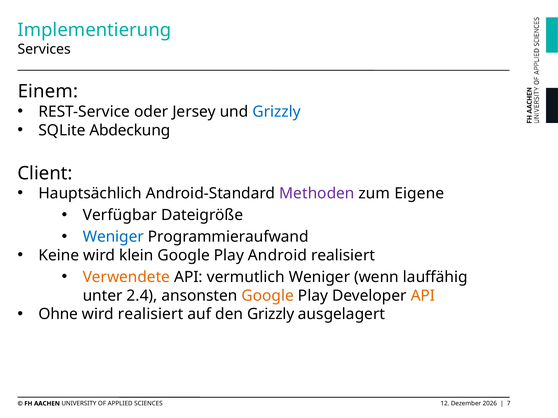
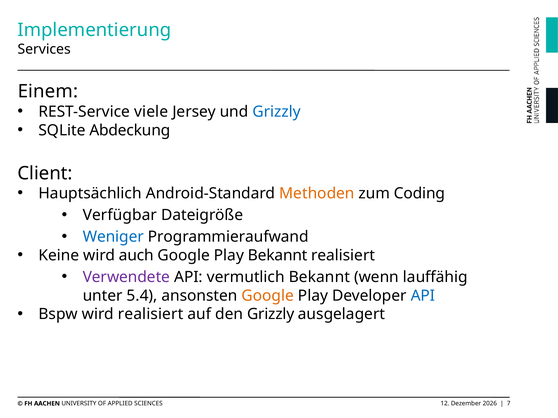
oder: oder -> viele (151, 112)
Methoden colour: purple -> orange (317, 194)
Eigene: Eigene -> Coding (420, 194)
klein: klein -> auch (136, 256)
Play Android: Android -> Bekannt (278, 256)
Verwendete colour: orange -> purple (126, 277)
vermutlich Weniger: Weniger -> Bekannt (319, 277)
2.4: 2.4 -> 5.4 (142, 296)
API colour: orange -> blue (423, 296)
Ohne: Ohne -> Bspw (58, 315)
